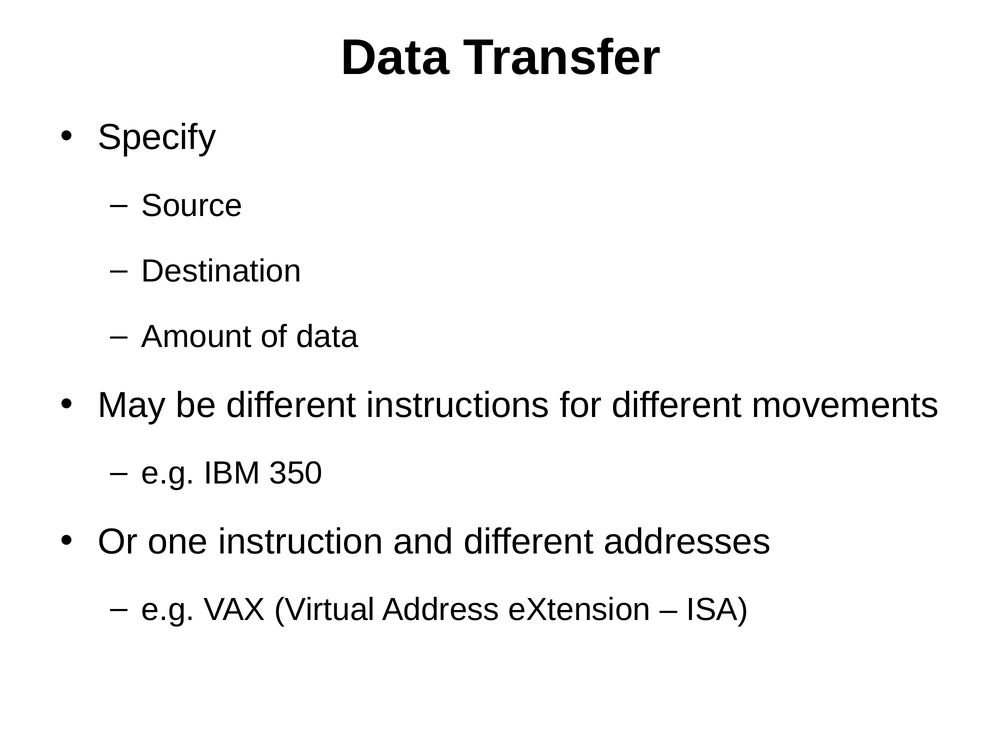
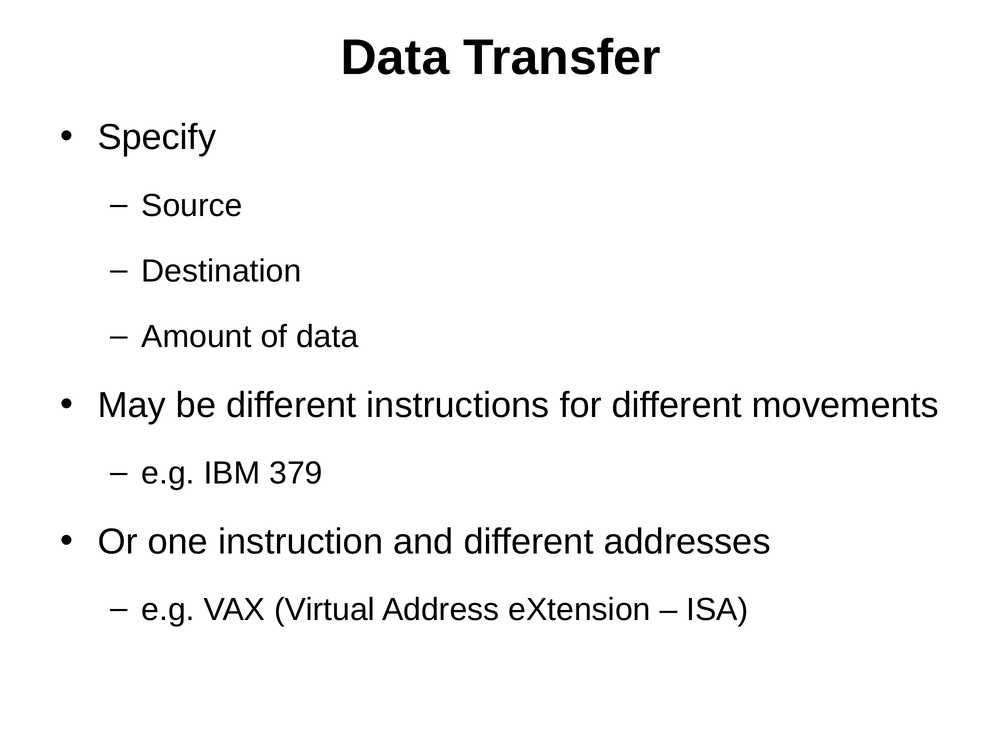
350: 350 -> 379 (296, 474)
